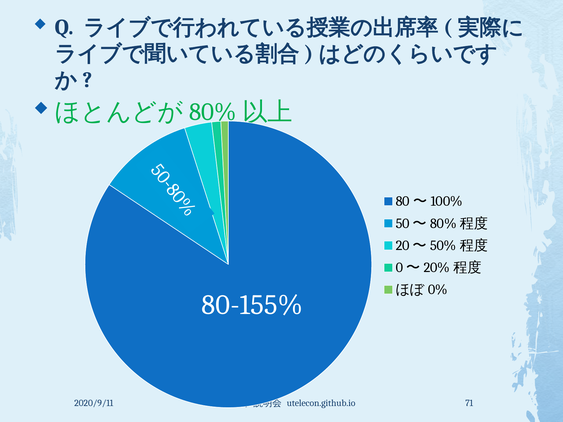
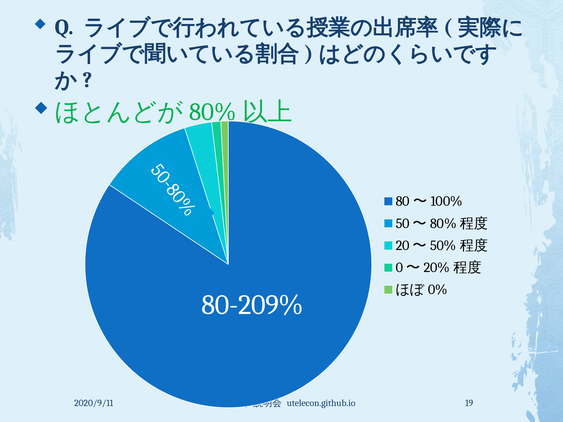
80-155%: 80-155% -> 80-209% (253, 305)
71: 71 -> 19 (469, 403)
